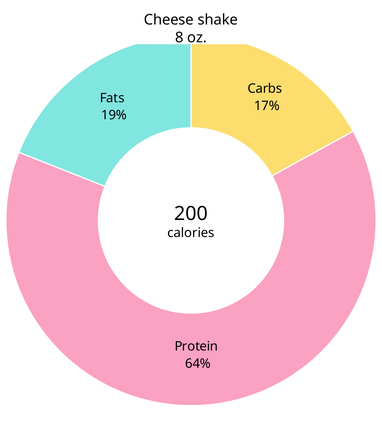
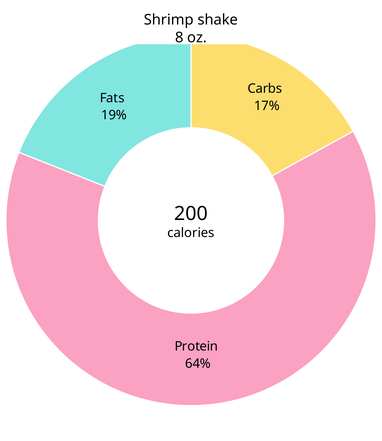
Cheese: Cheese -> Shrimp (169, 20)
